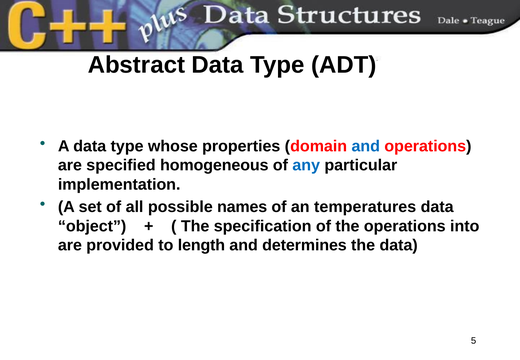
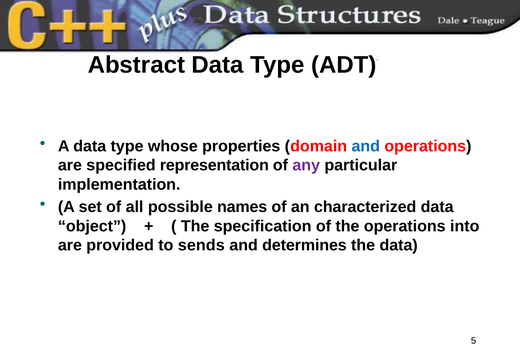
homogeneous: homogeneous -> representation (214, 165)
any colour: blue -> purple (306, 165)
temperatures: temperatures -> characterized (365, 207)
length: length -> sends (201, 245)
